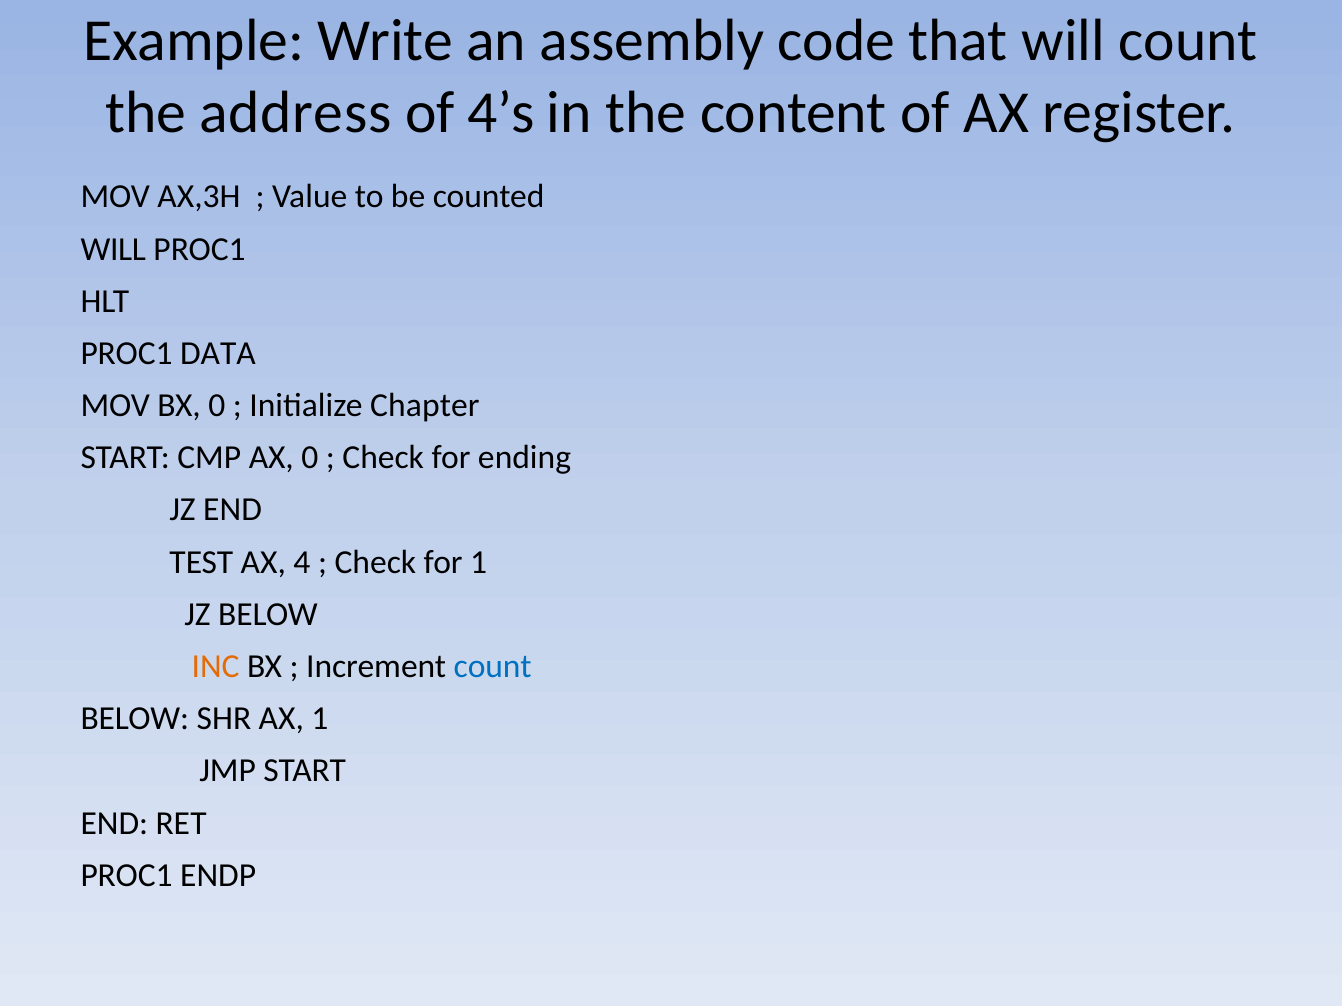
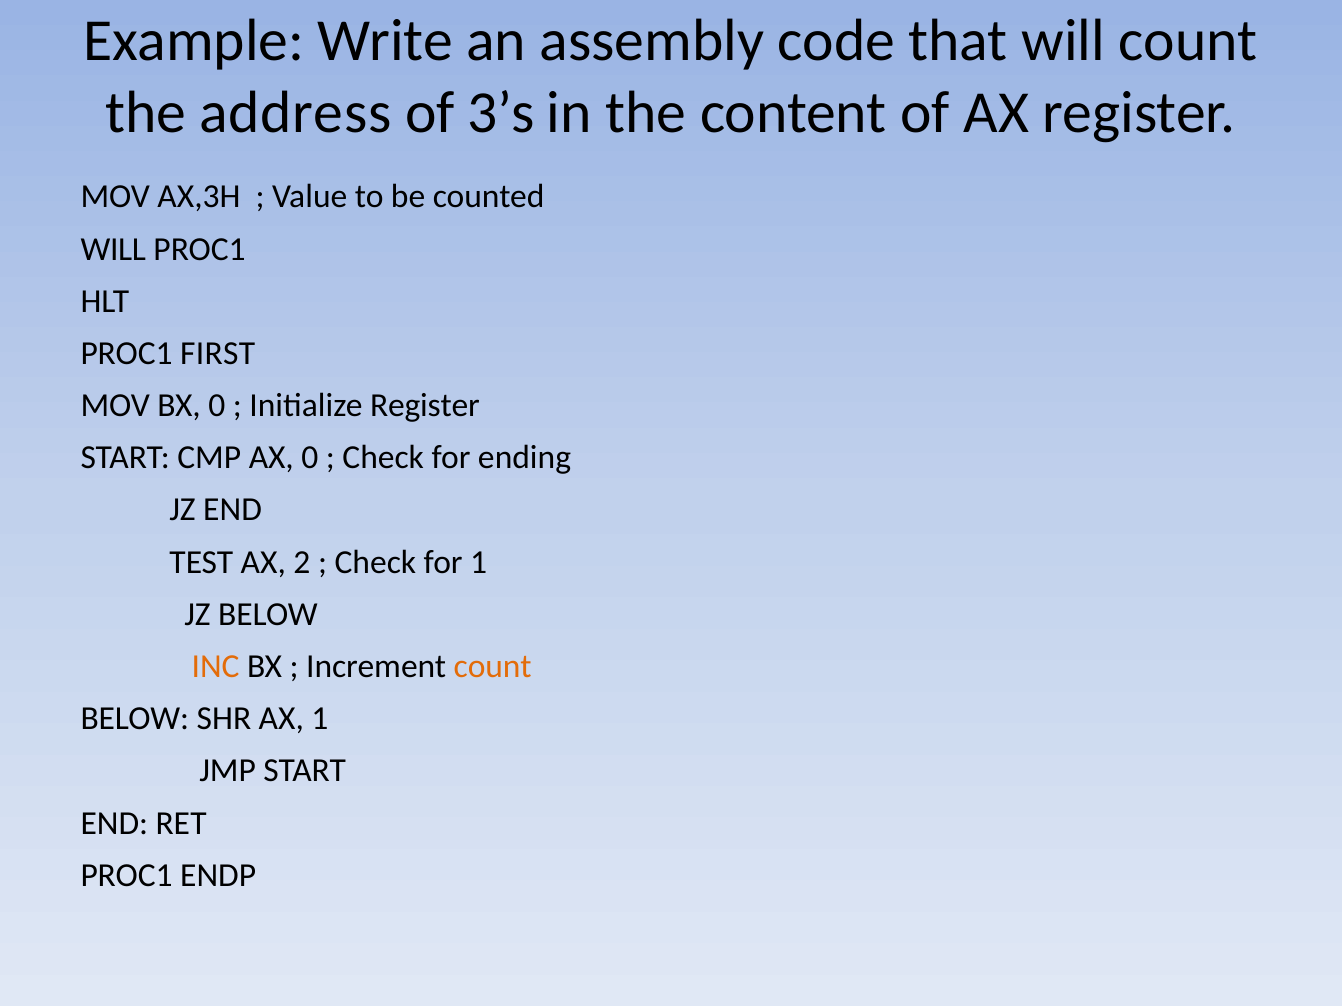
4’s: 4’s -> 3’s (501, 113)
DATA: DATA -> FIRST (218, 354)
Initialize Chapter: Chapter -> Register (425, 406)
4: 4 -> 2 (302, 562)
count colour: blue -> orange (493, 667)
